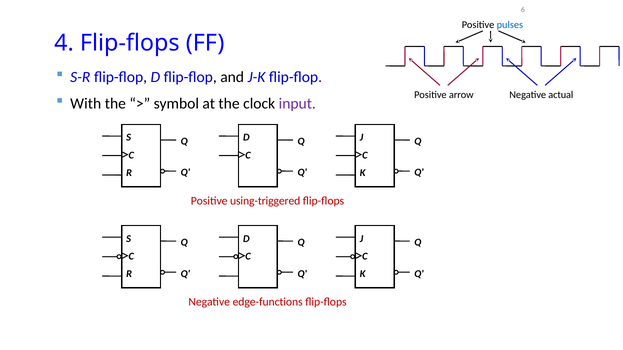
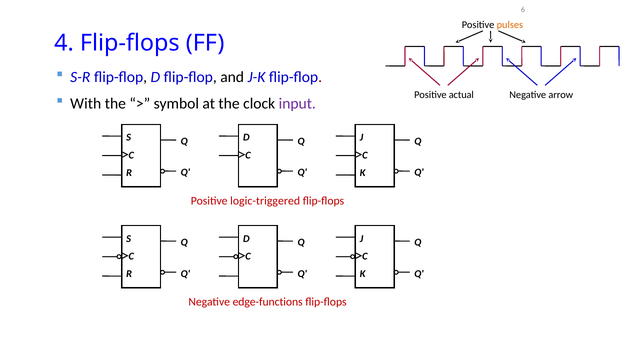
pulses colour: blue -> orange (510, 25)
arrow: arrow -> actual (461, 95)
actual: actual -> arrow (561, 95)
using-triggered: using-triggered -> logic-triggered (265, 201)
